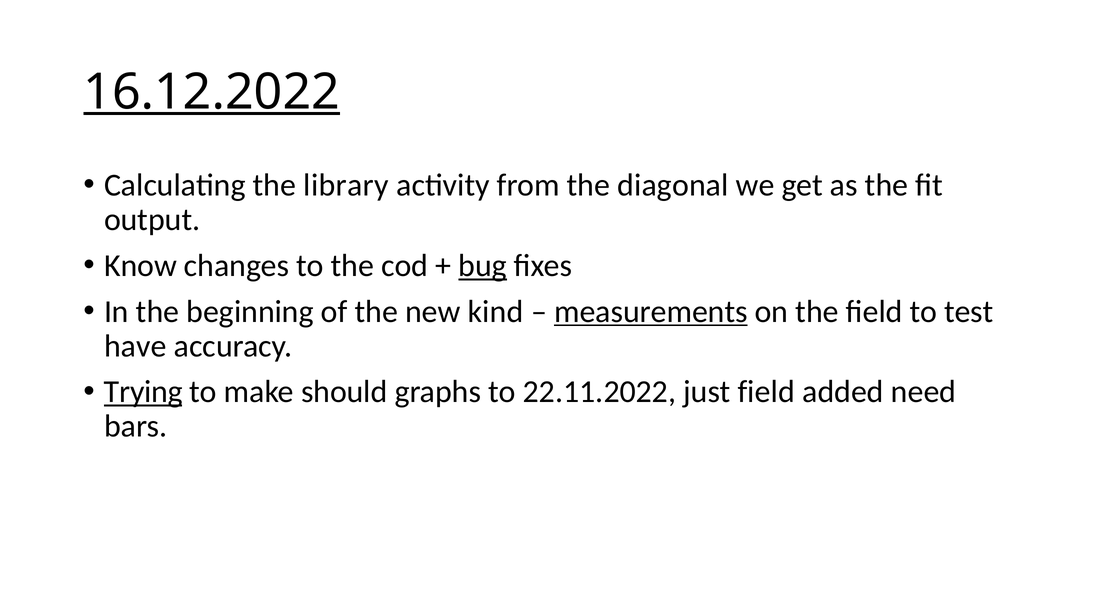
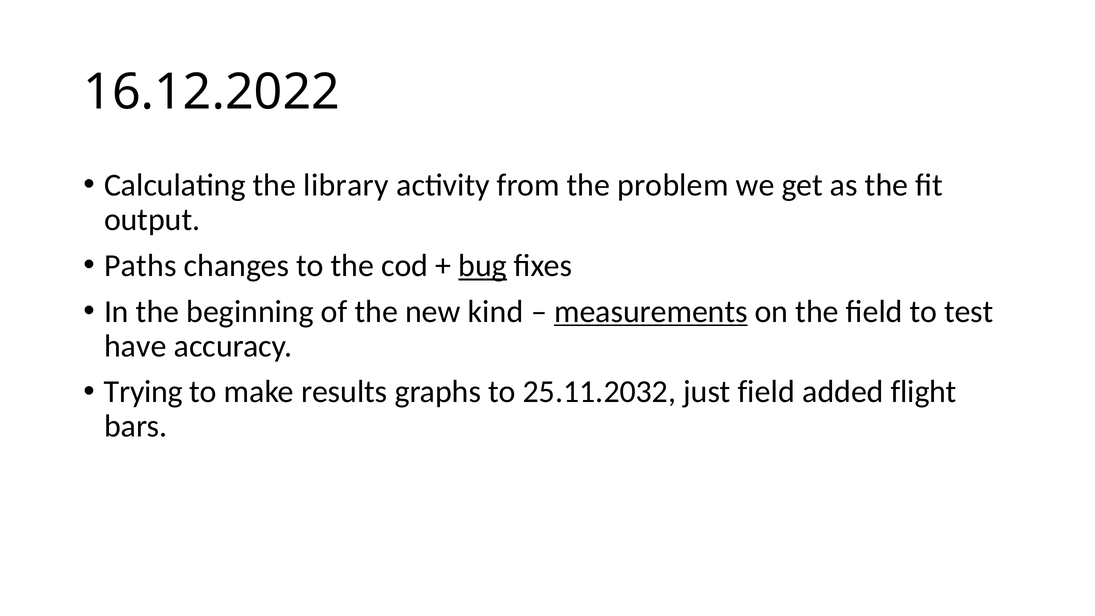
16.12.2022 underline: present -> none (212, 92)
diagonal: diagonal -> problem (673, 185)
Know: Know -> Paths (140, 266)
Trying underline: present -> none (143, 392)
should: should -> results (344, 392)
22.11.2022: 22.11.2022 -> 25.11.2032 (599, 392)
need: need -> flight (924, 392)
